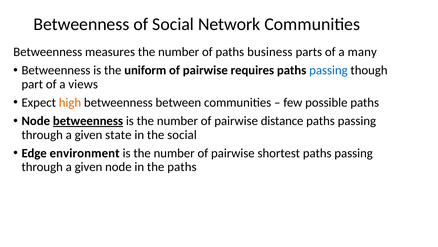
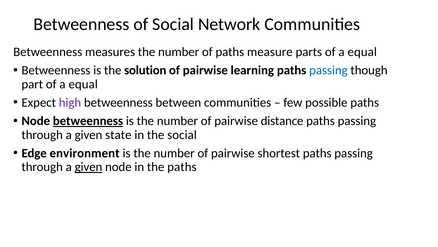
business: business -> measure (270, 52)
parts of a many: many -> equal (362, 52)
uniform: uniform -> solution (145, 70)
requires: requires -> learning (252, 70)
part of a views: views -> equal (83, 84)
high colour: orange -> purple (70, 102)
given underline: none -> present (89, 167)
